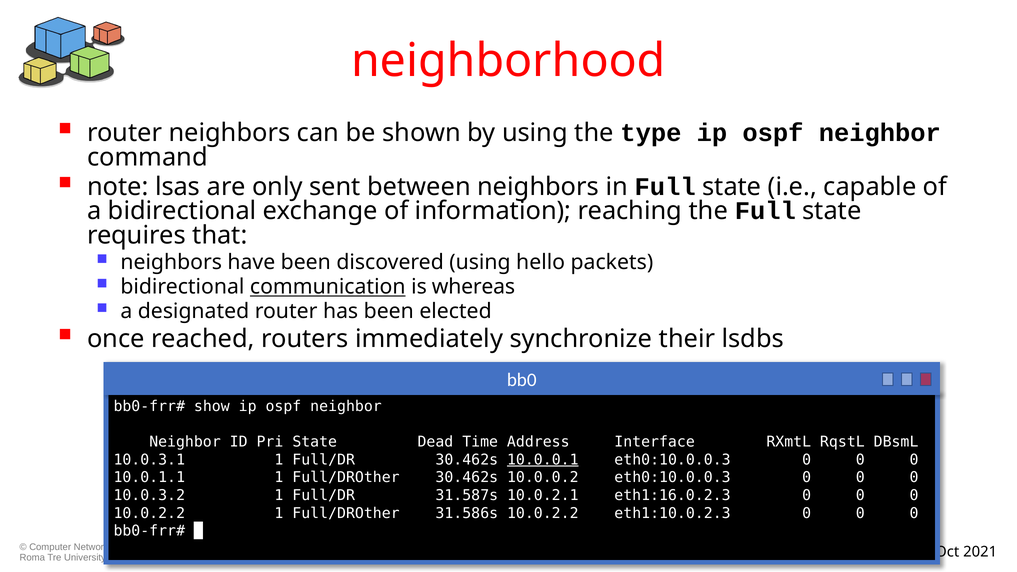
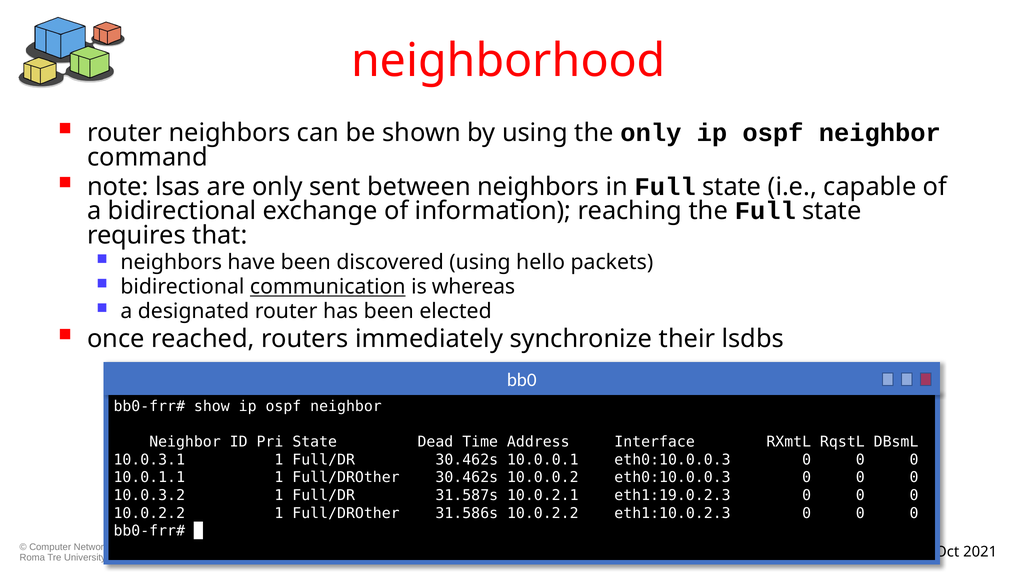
the type: type -> only (651, 133)
10.0.0.1 underline: present -> none (543, 460)
eth1:16.0.2.3: eth1:16.0.2.3 -> eth1:19.0.2.3 (672, 495)
